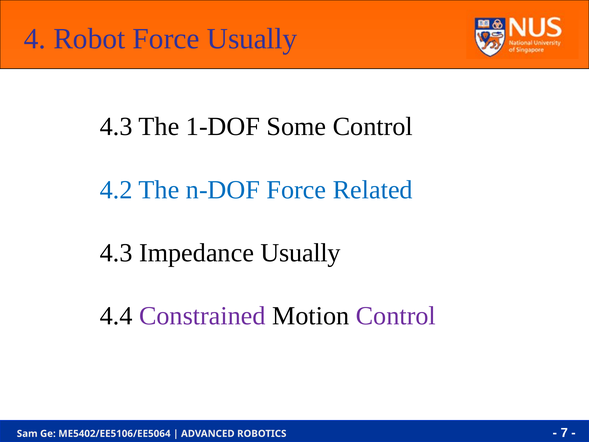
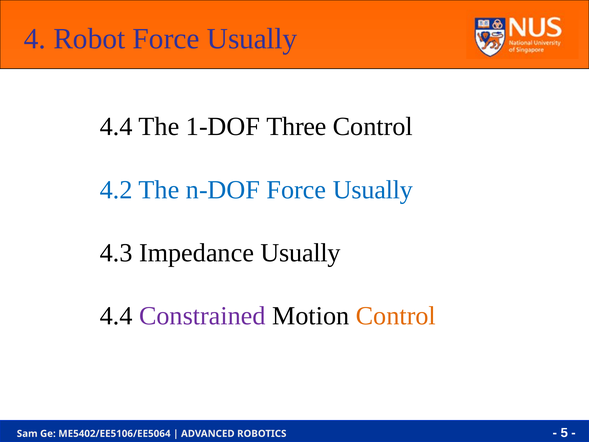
4.3: 4.3 -> 4.4 (116, 127)
Some: Some -> Three (297, 127)
n-DOF Force Related: Related -> Usually (373, 190)
Control colour: purple -> orange (396, 316)
7: 7 -> 5 (564, 432)
